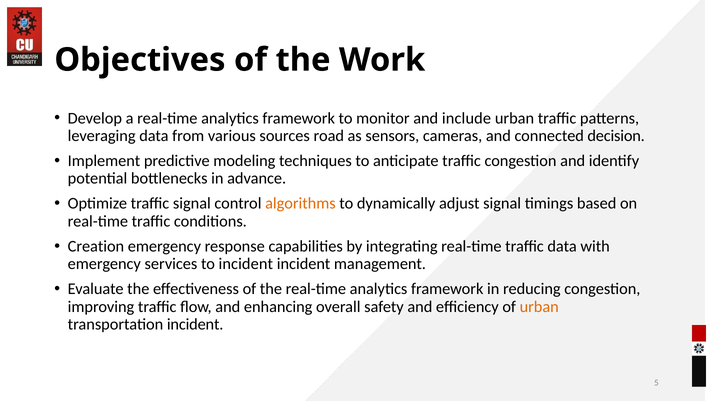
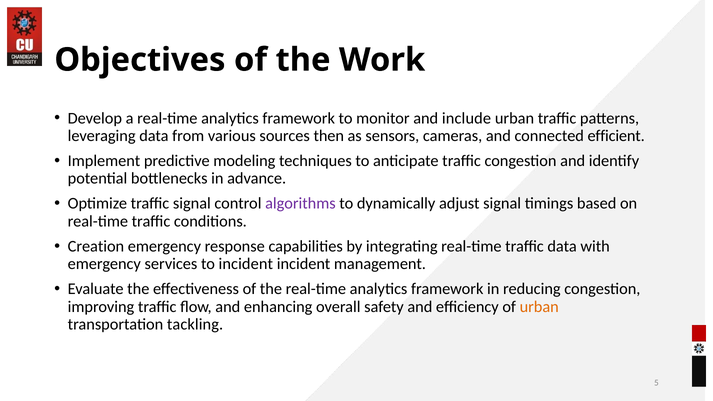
road: road -> then (329, 136)
decision: decision -> efficient (616, 136)
algorithms colour: orange -> purple (300, 204)
transportation incident: incident -> tackling (195, 324)
